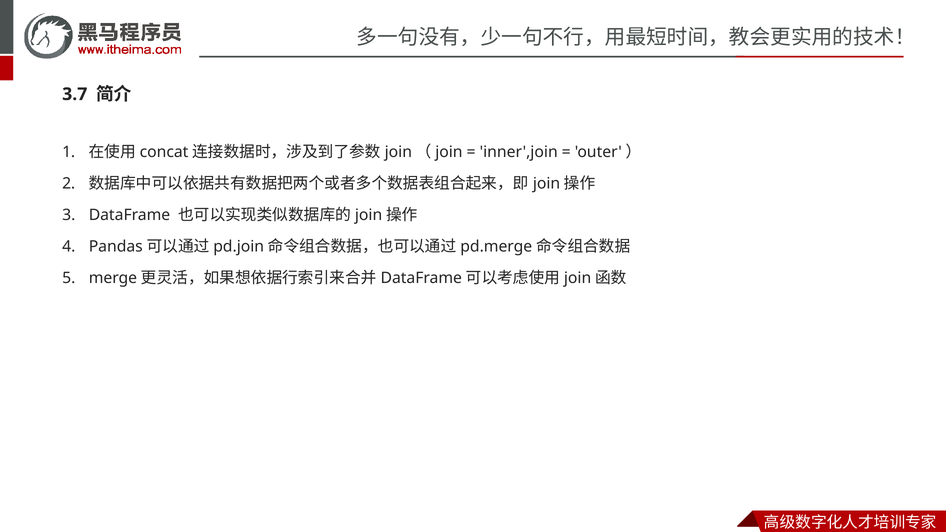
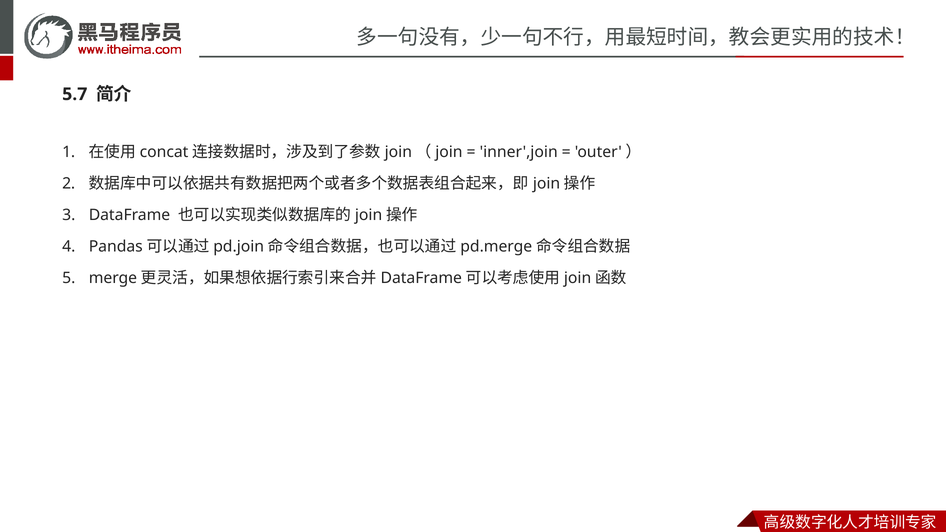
3.7: 3.7 -> 5.7 (75, 94)
